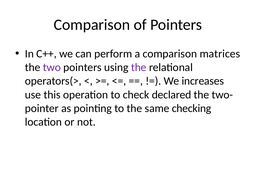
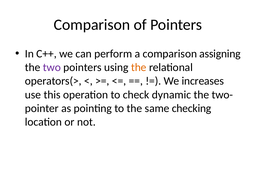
matrices: matrices -> assigning (220, 54)
the colour: purple -> orange (139, 67)
declared: declared -> dynamic (172, 95)
